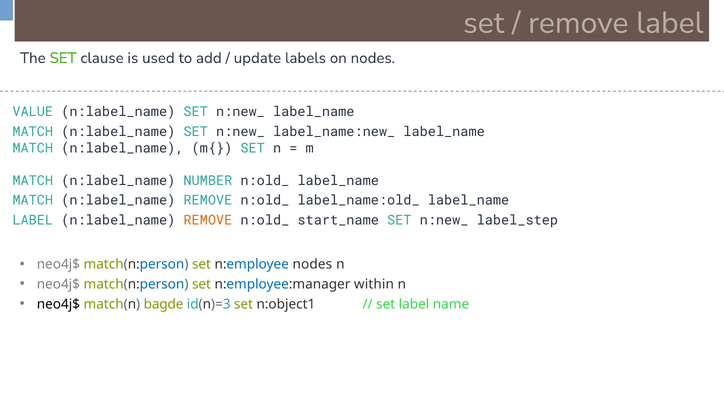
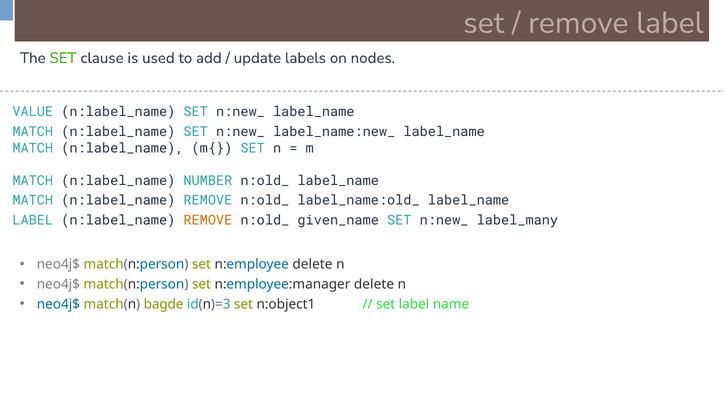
start_name: start_name -> given_name (338, 220)
label_step: label_step -> label_many (517, 220)
n:employee nodes: nodes -> delete (312, 264)
n:employee:manager within: within -> delete (374, 284)
neo4j$ colour: black -> blue (58, 304)
